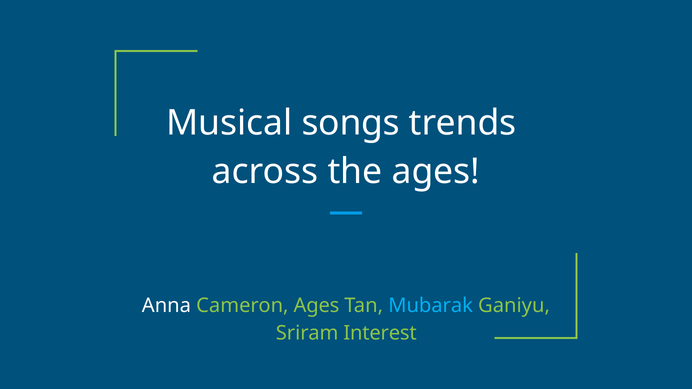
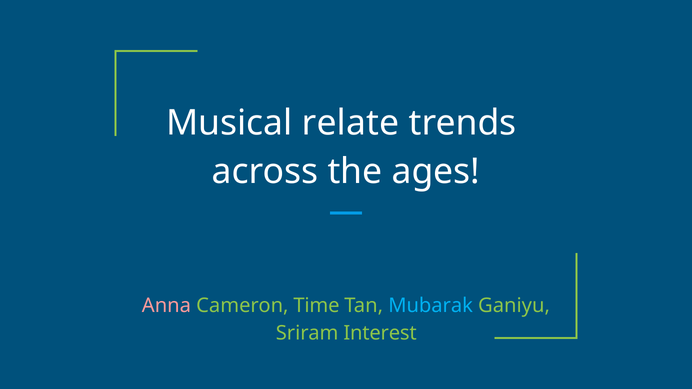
songs: songs -> relate (351, 123)
Anna colour: white -> pink (166, 306)
Cameron Ages: Ages -> Time (317, 306)
